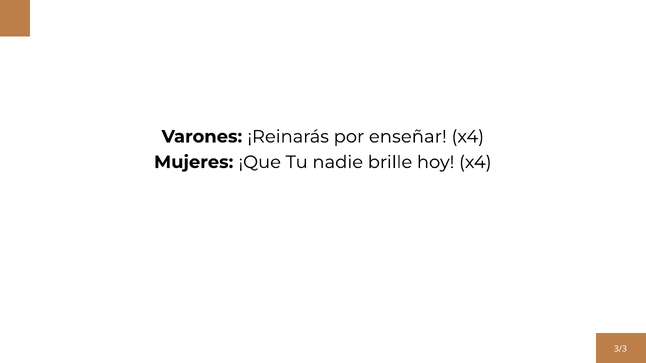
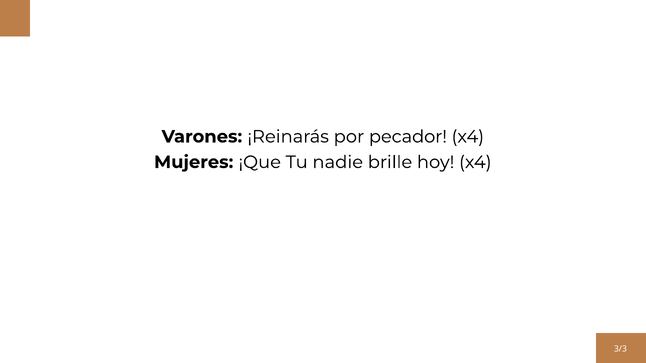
enseñar: enseñar -> pecador (408, 137)
